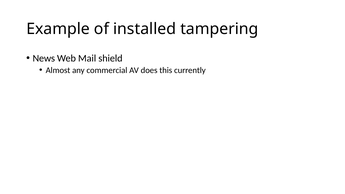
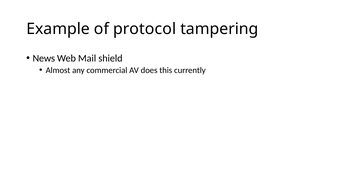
installed: installed -> protocol (145, 29)
